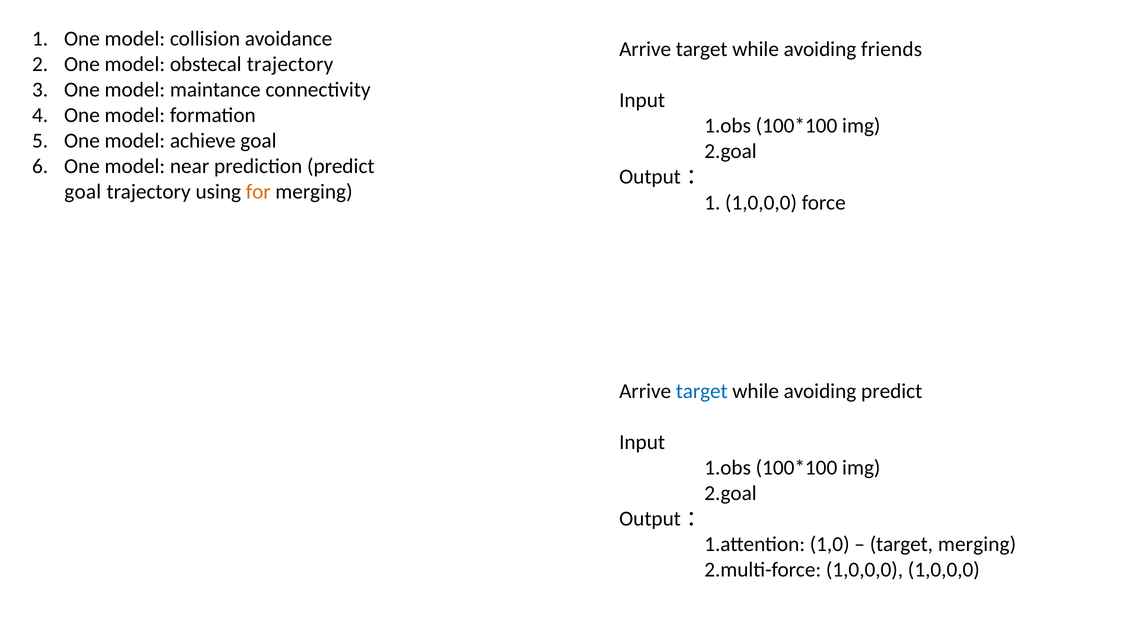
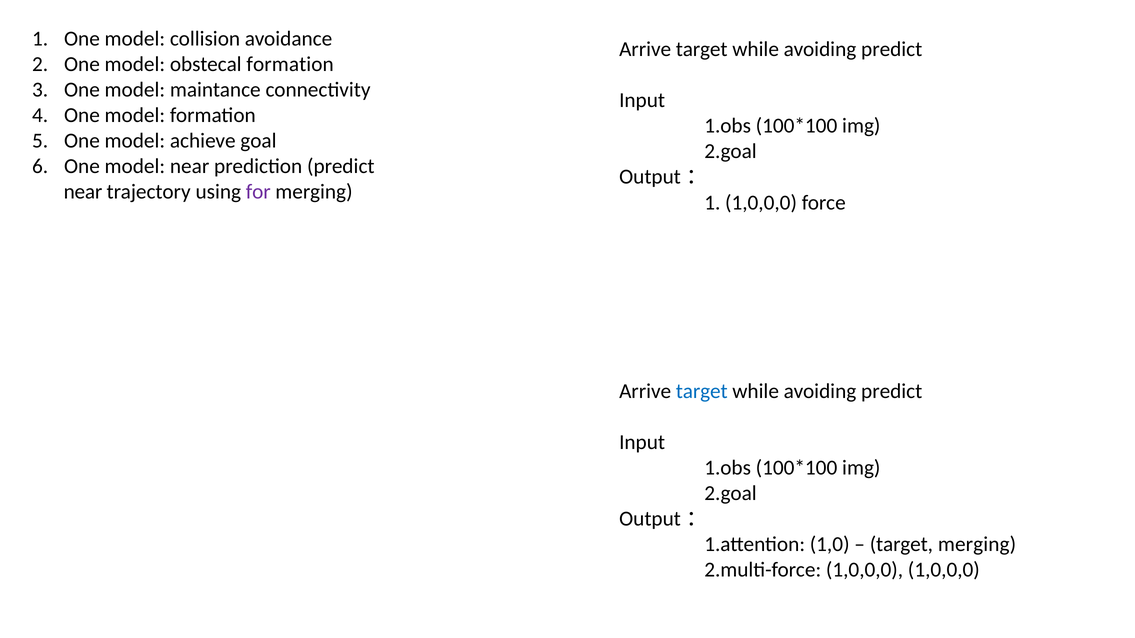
friends: friends -> predict (892, 49)
obstecal trajectory: trajectory -> formation (290, 64)
goal: goal -> near (83, 192)
for colour: orange -> purple (258, 192)
